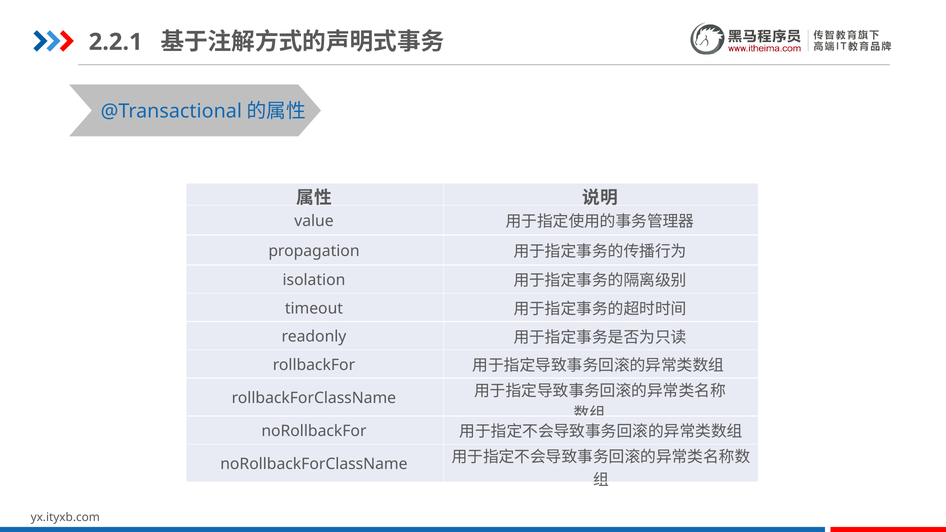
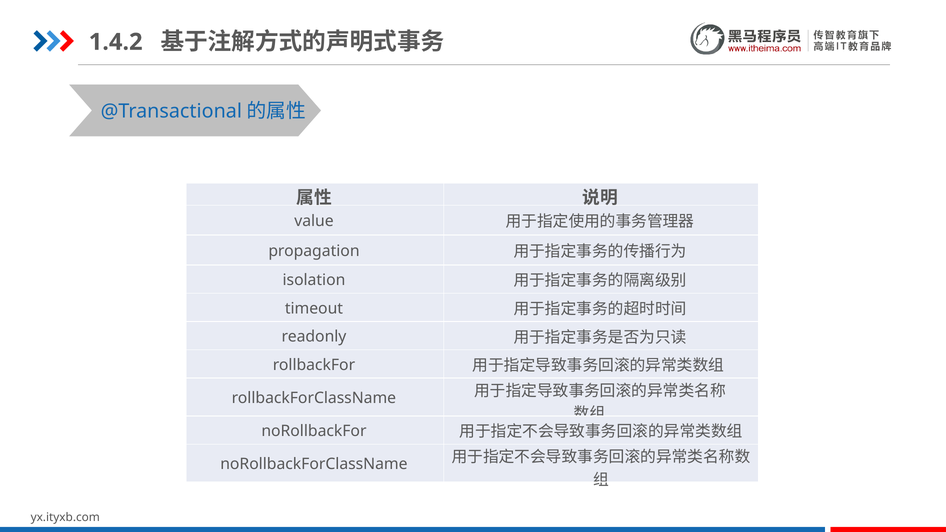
2.2.1: 2.2.1 -> 1.4.2 (116, 42)
